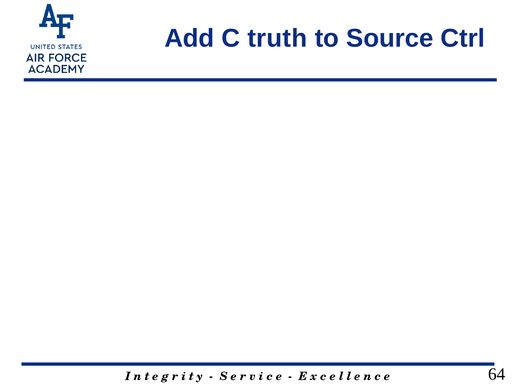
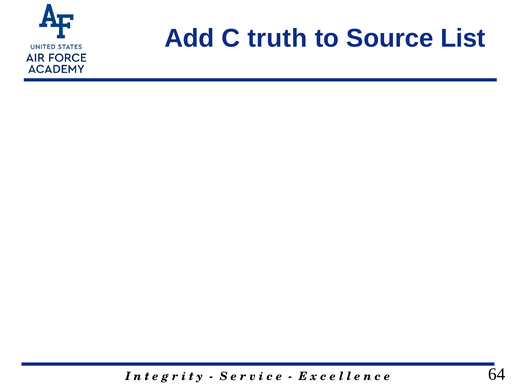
Ctrl: Ctrl -> List (463, 38)
